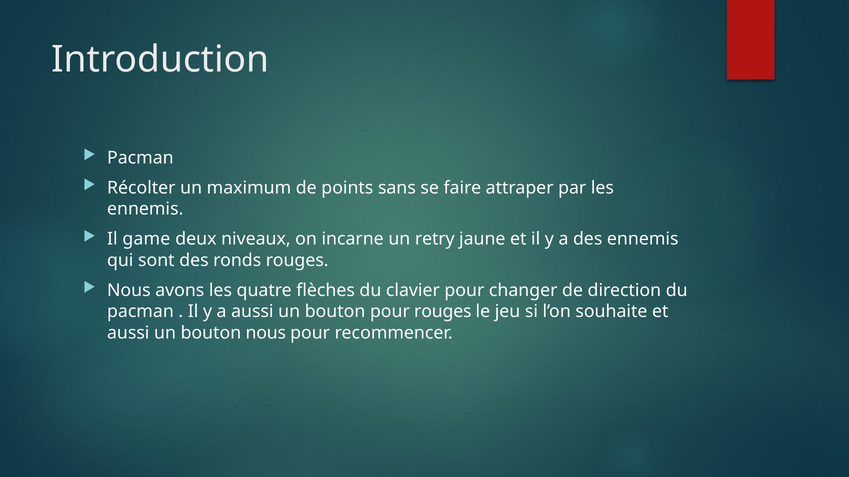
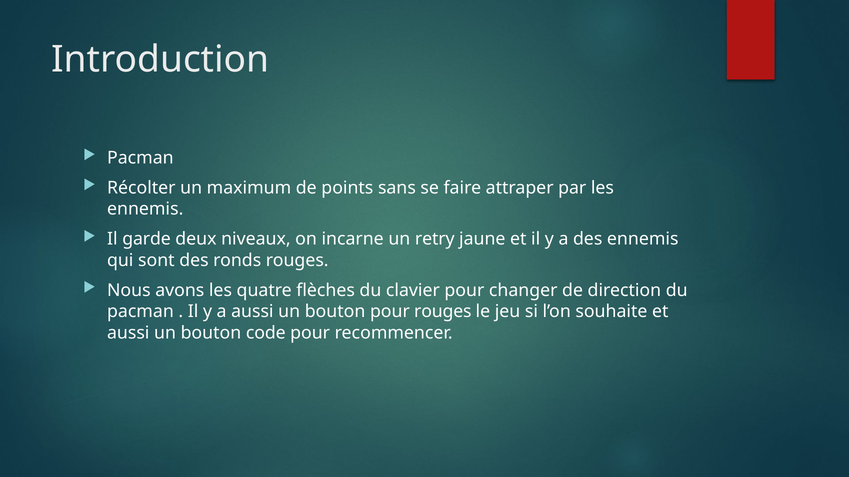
game: game -> garde (147, 239)
bouton nous: nous -> code (266, 333)
